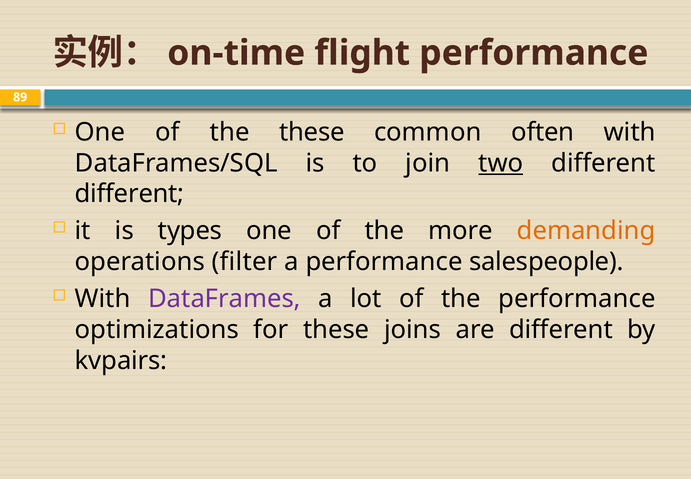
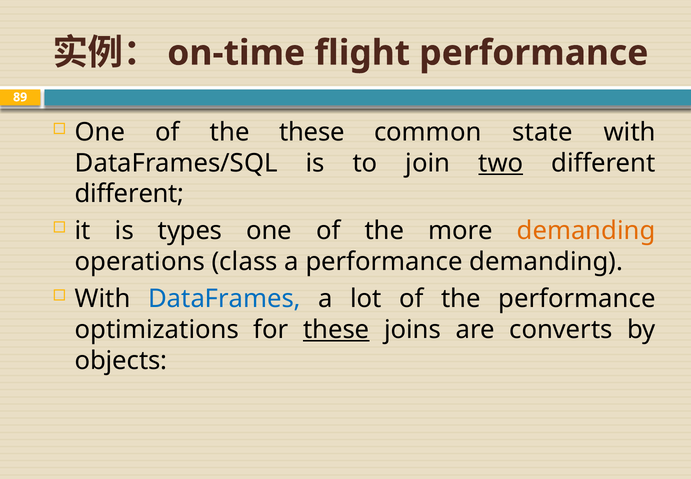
often: often -> state (542, 132)
filter: filter -> class (245, 262)
performance salespeople: salespeople -> demanding (546, 262)
DataFrames colour: purple -> blue (224, 299)
these underline: none -> present (336, 329)
are different: different -> converts (561, 329)
kvpairs: kvpairs -> objects (121, 360)
